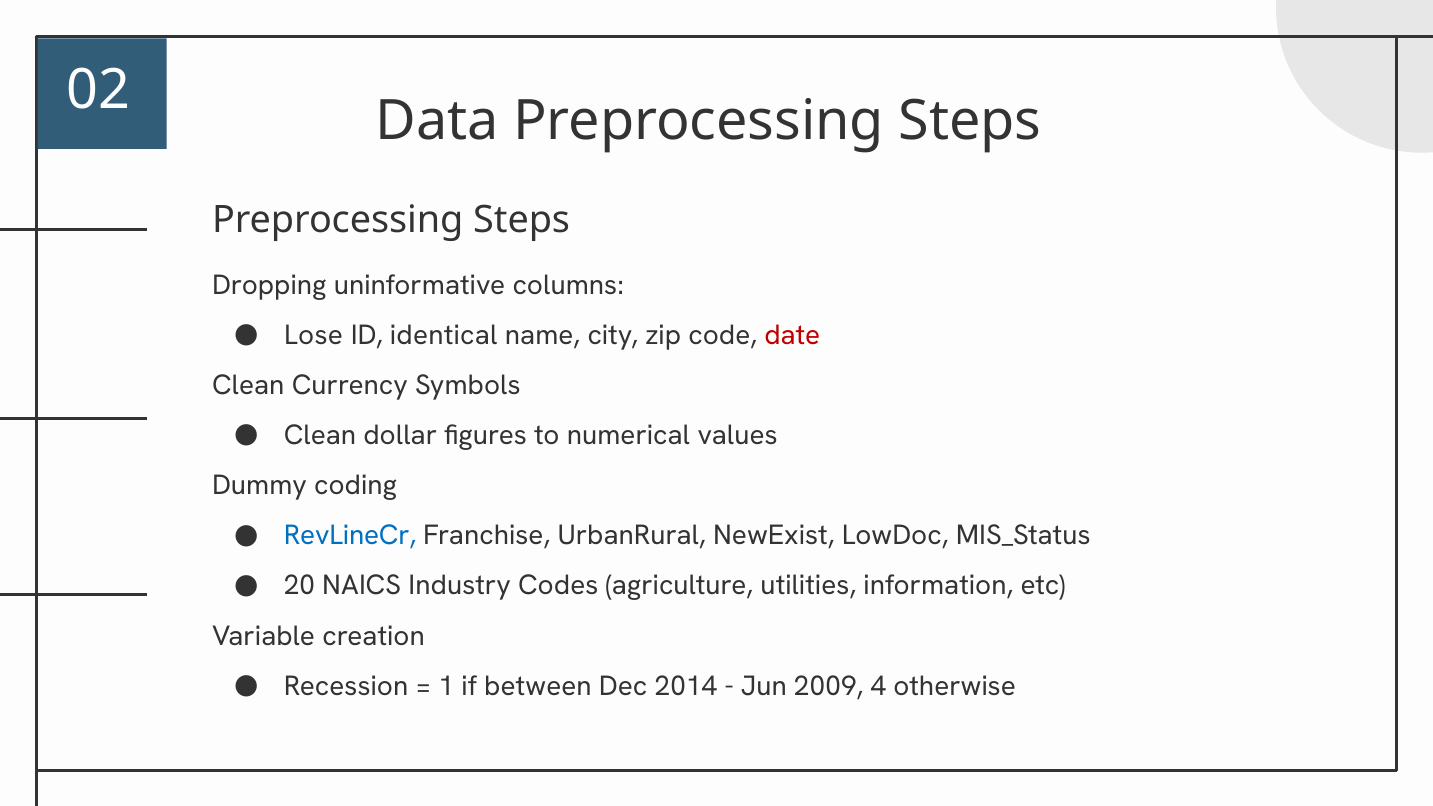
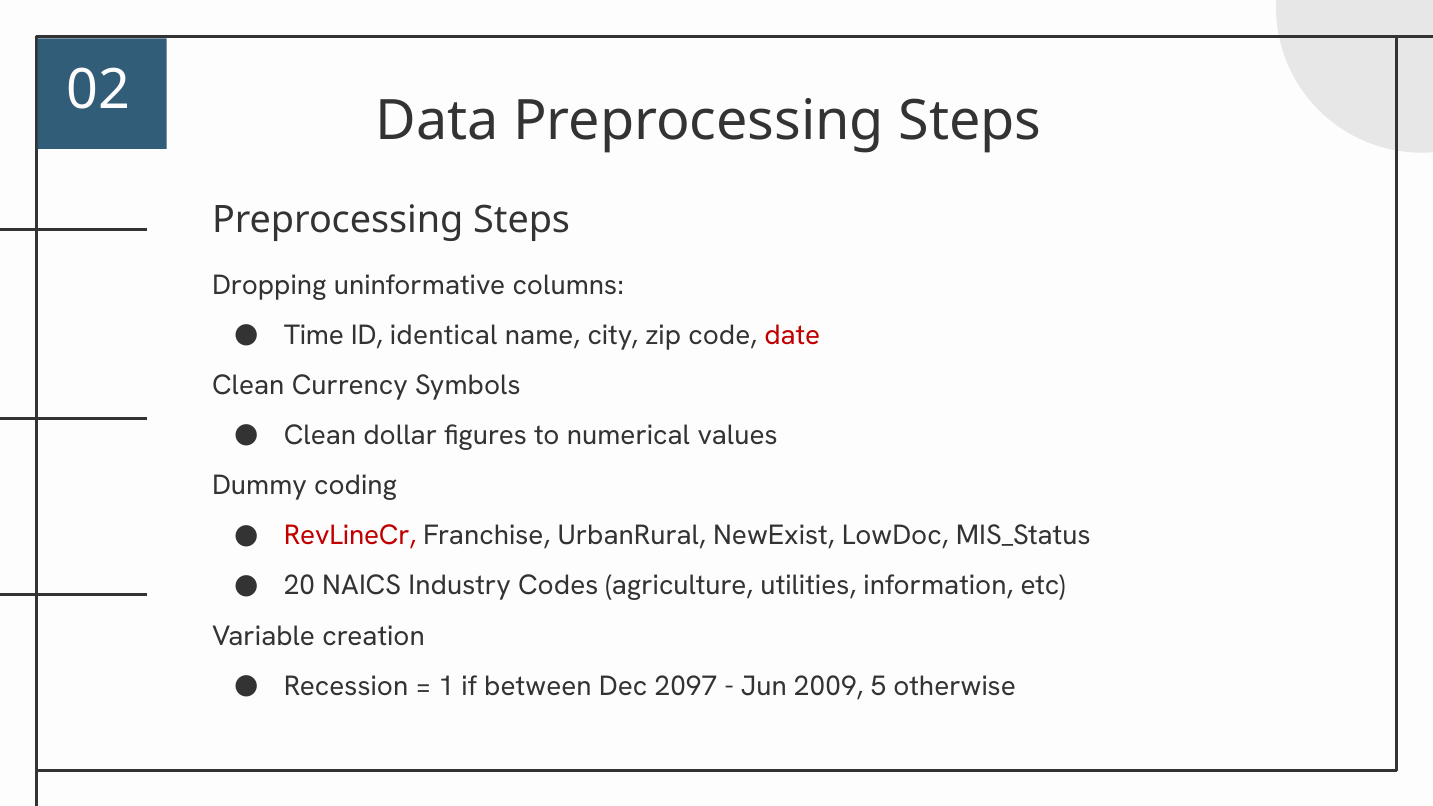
Lose: Lose -> Time (314, 335)
RevLineCr colour: blue -> red (350, 536)
2014: 2014 -> 2097 (686, 686)
4: 4 -> 5 (878, 686)
